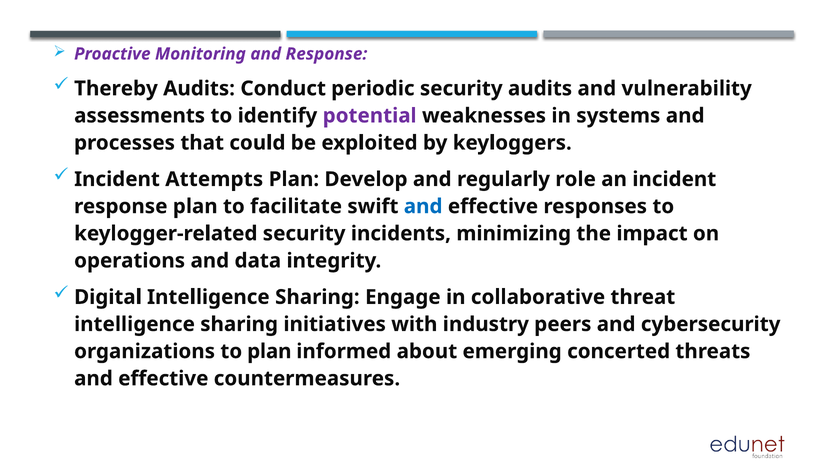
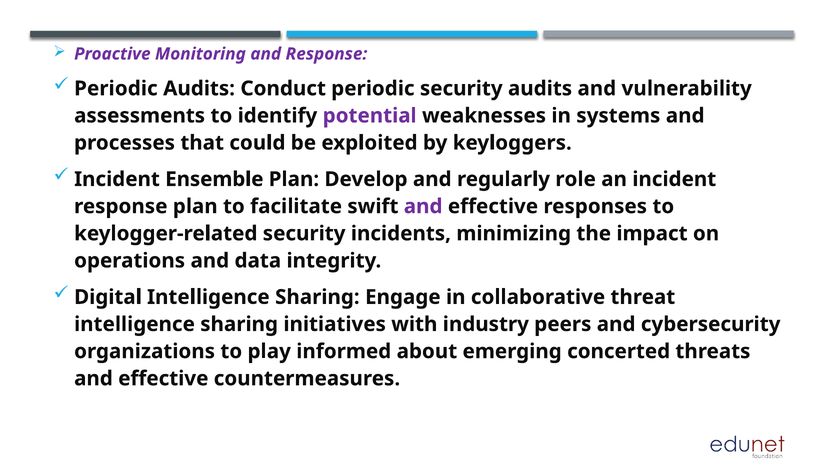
Thereby: Thereby -> Periodic (116, 89)
Attempts: Attempts -> Ensemble (214, 179)
and colour: blue -> purple (423, 207)
to plan: plan -> play (269, 352)
